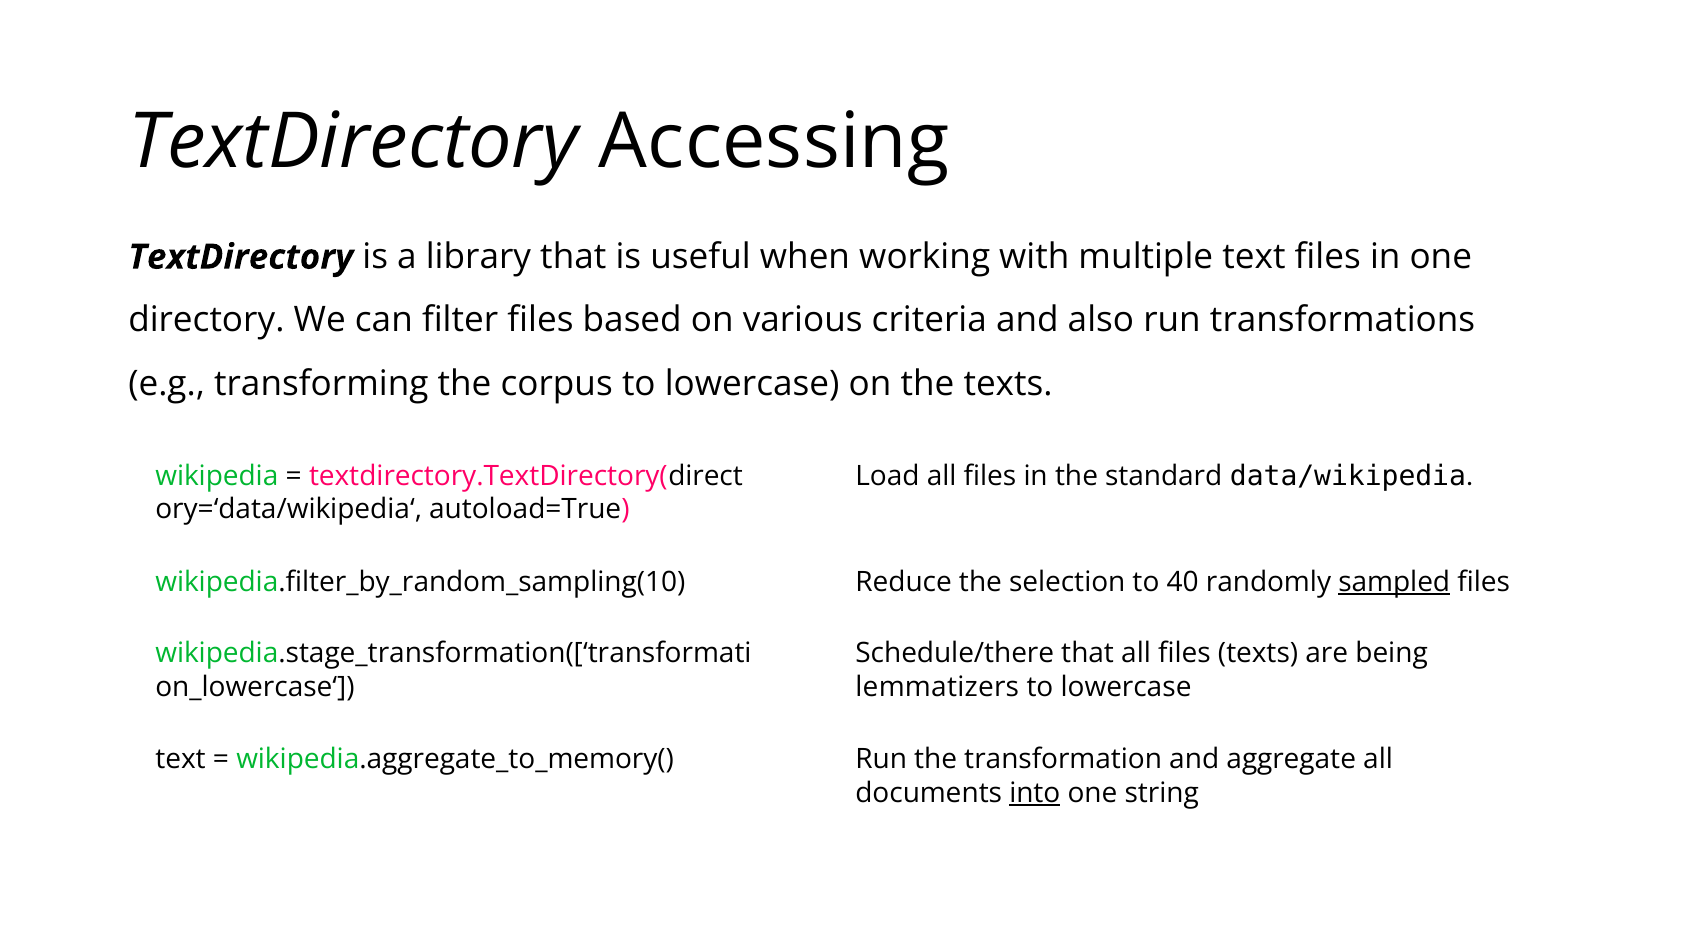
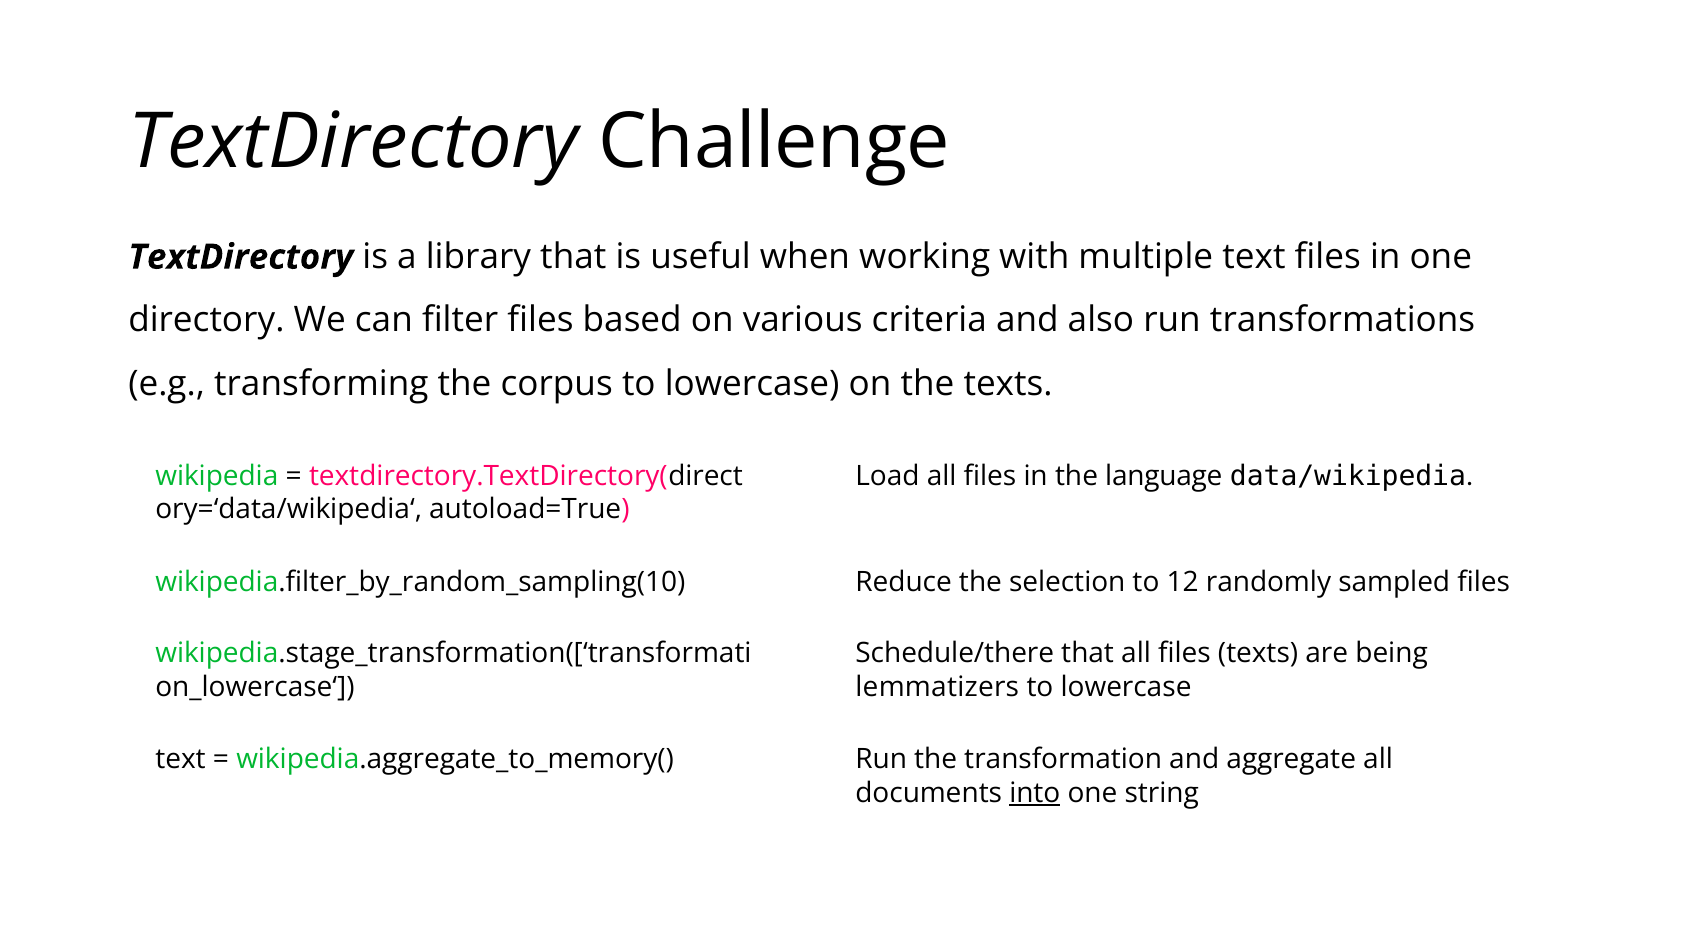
Accessing: Accessing -> Challenge (774, 142)
standard: standard -> language (1164, 476)
40: 40 -> 12 (1183, 581)
sampled underline: present -> none (1394, 581)
